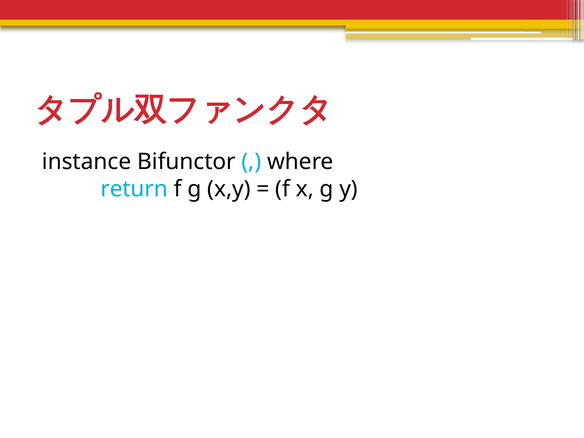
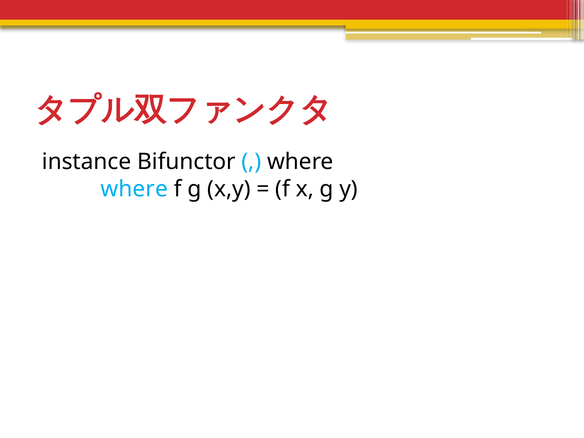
return: return -> where (134, 189)
